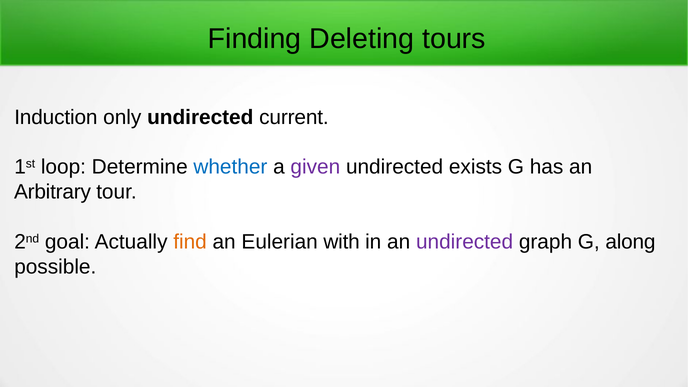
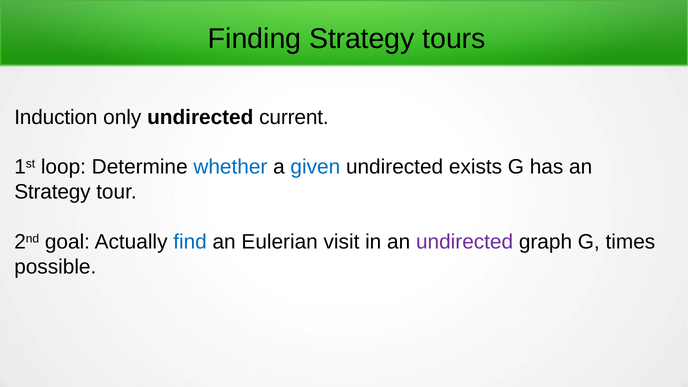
Finding Deleting: Deleting -> Strategy (362, 39)
given colour: purple -> blue (315, 167)
Arbitrary: Arbitrary -> Strategy (52, 192)
find colour: orange -> blue (190, 242)
with: with -> visit (341, 242)
along: along -> times (630, 242)
